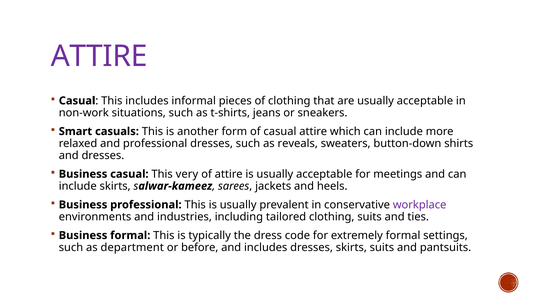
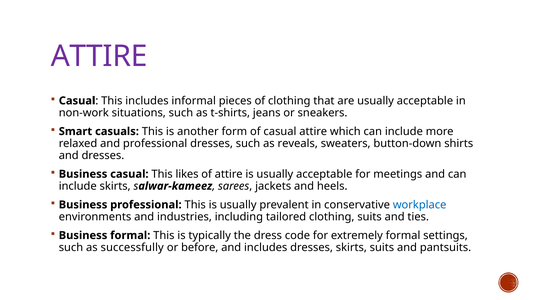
very: very -> likes (187, 174)
workplace colour: purple -> blue (420, 205)
department: department -> successfully (132, 247)
